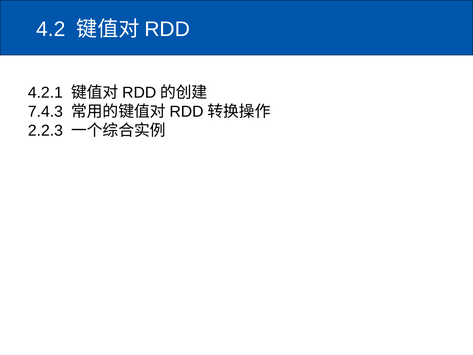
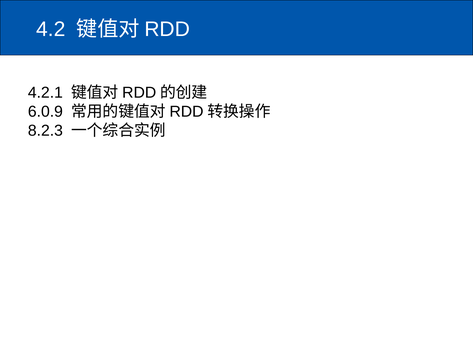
7.4.3: 7.4.3 -> 6.0.9 (45, 112)
2.2.3: 2.2.3 -> 8.2.3 (45, 131)
